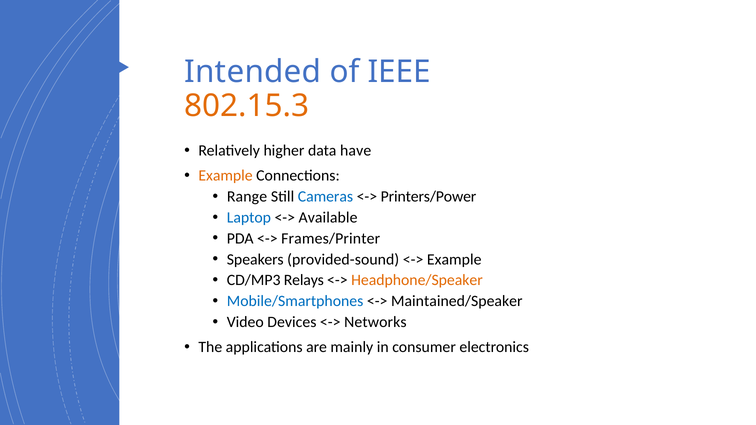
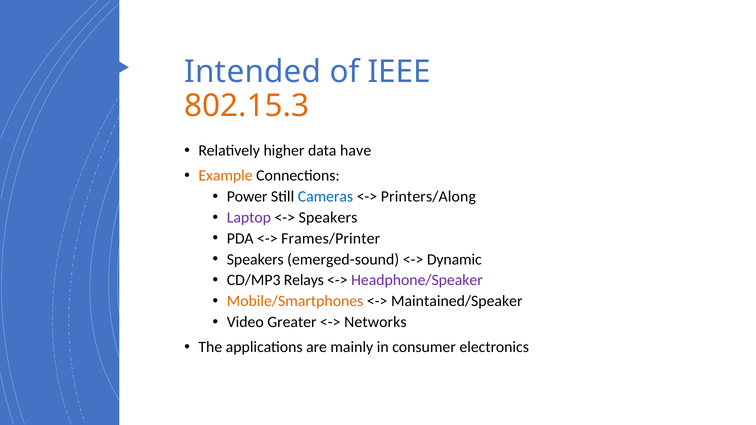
Range: Range -> Power (247, 197)
Printers/Power: Printers/Power -> Printers/Along (428, 197)
Laptop colour: blue -> purple (249, 218)
Available: Available -> Speakers (328, 218)
provided-sound: provided-sound -> emerged-sound (343, 260)
Example: Example -> Dynamic (454, 260)
Headphone/Speaker colour: orange -> purple (417, 280)
Mobile/Smartphones colour: blue -> orange (295, 301)
Devices: Devices -> Greater (292, 322)
